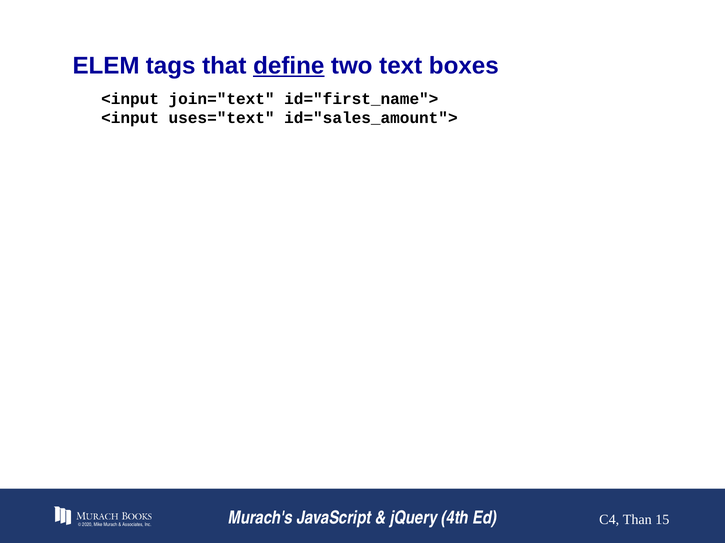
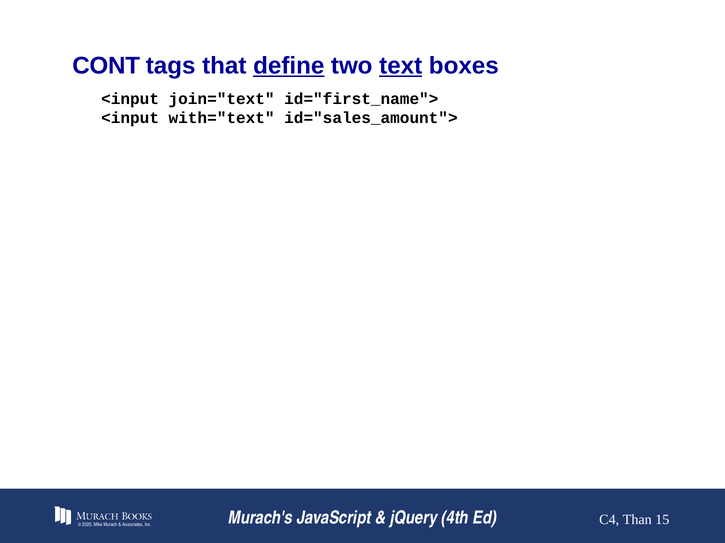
ELEM: ELEM -> CONT (106, 66)
text underline: none -> present (401, 66)
uses="text: uses="text -> with="text (222, 118)
